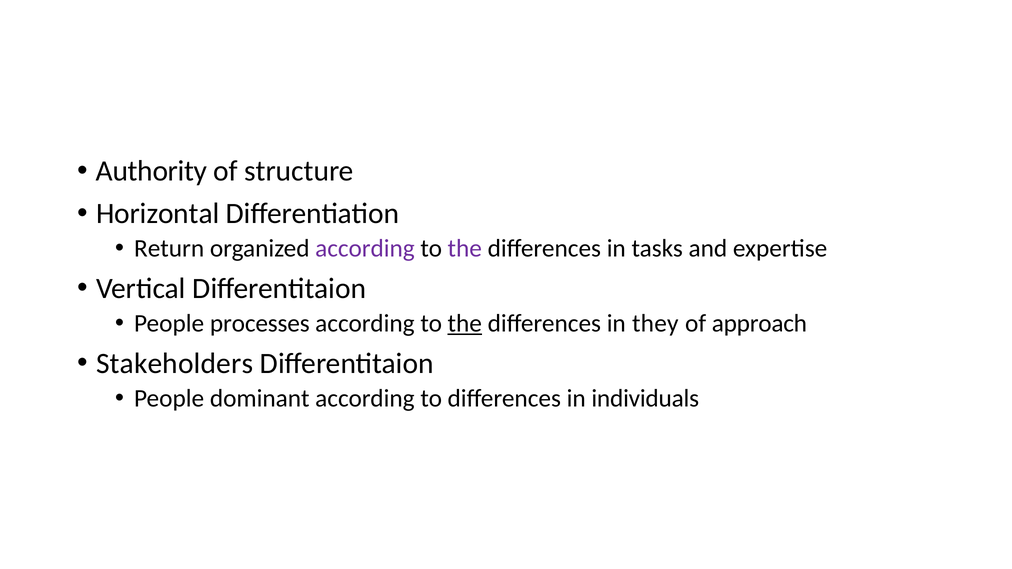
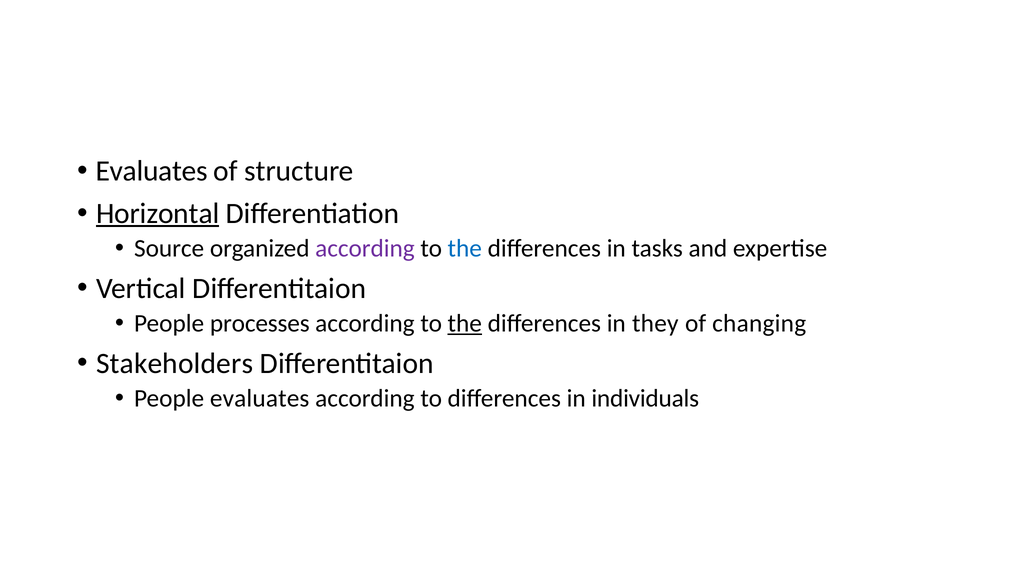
Authority: Authority -> Evaluates (152, 171)
Horizontal underline: none -> present (158, 214)
Return: Return -> Source (169, 248)
the colour: purple -> blue (465, 248)
approach: approach -> changing (759, 323)
People dominant: dominant -> evaluates (260, 398)
